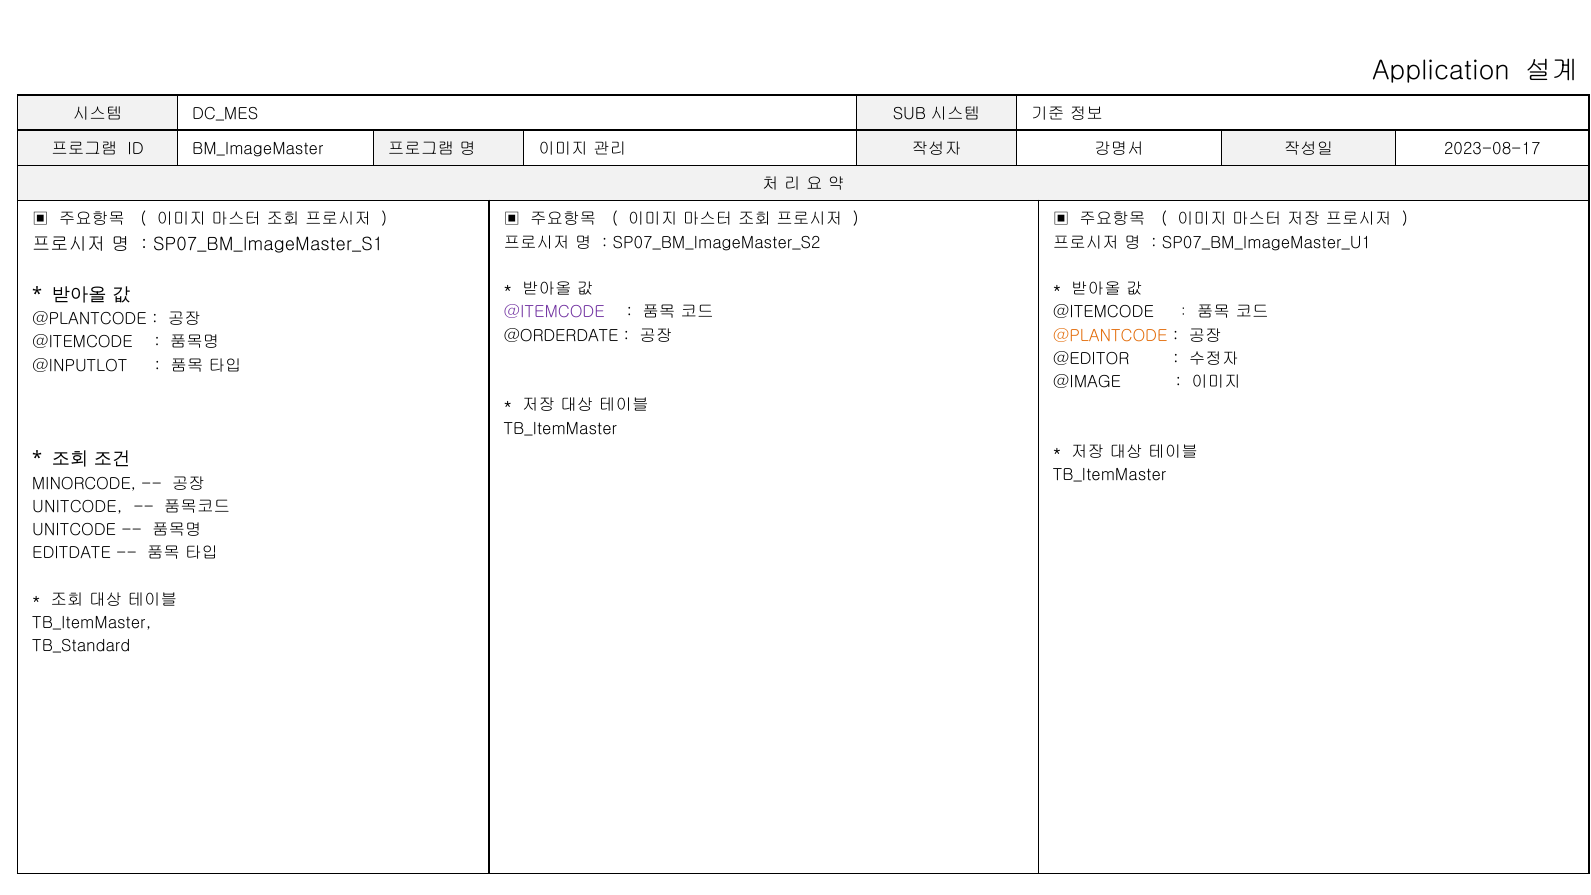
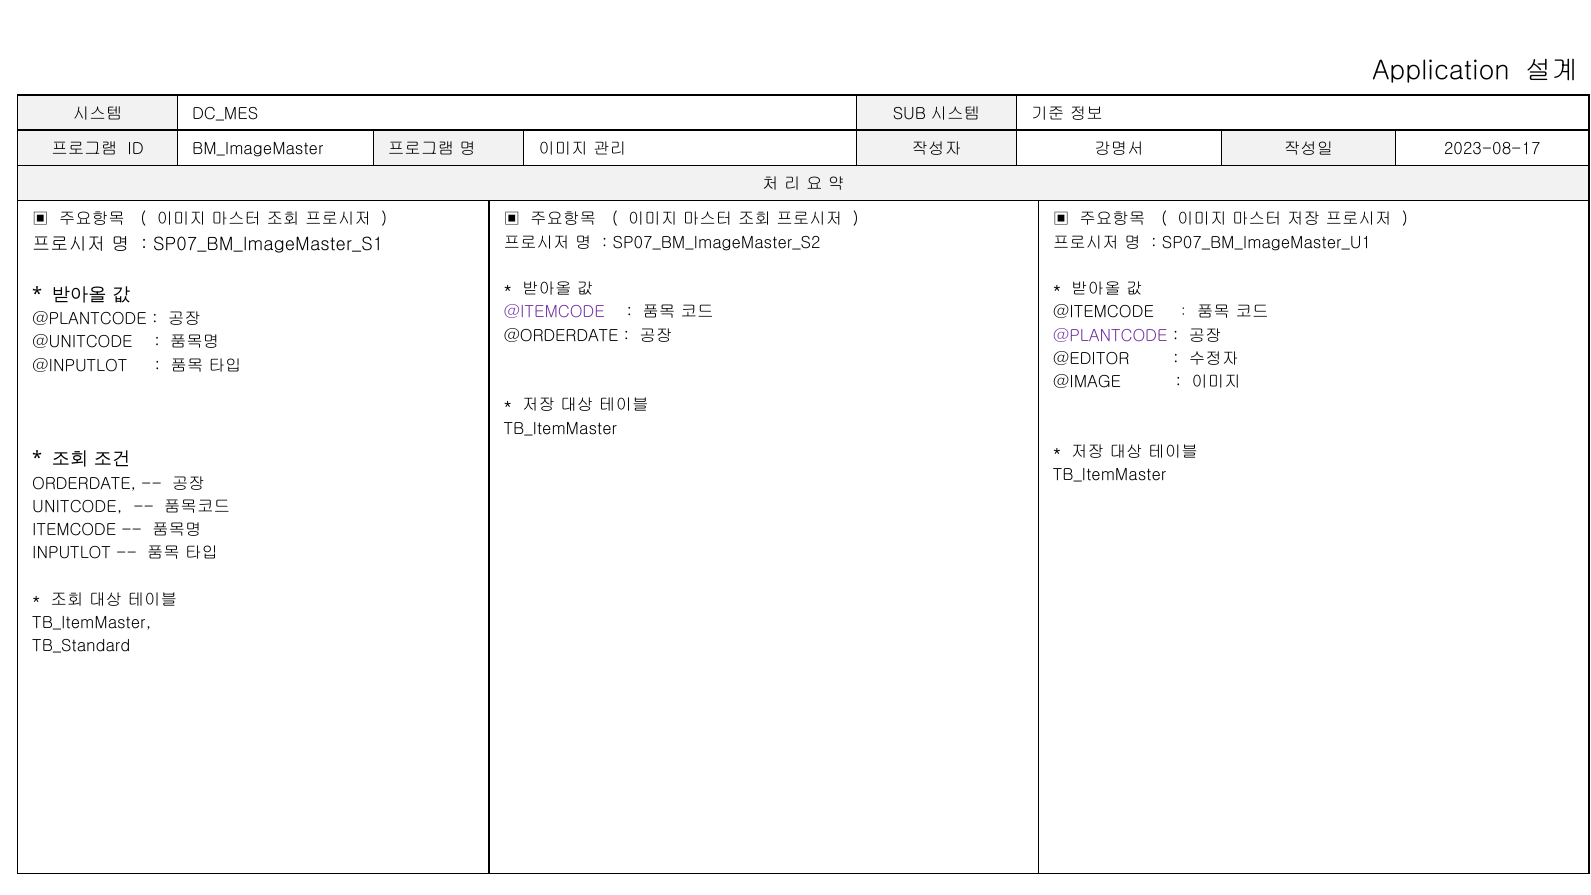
@PLANTCODE colour: orange -> purple (1110, 336)
@ITEMCODE: @ITEMCODE -> @UNITCODE (82, 342)
MINORCODE: MINORCODE -> ORDERDATE (84, 484)
UNITCODE: UNITCODE -> ITEMCODE (74, 530)
EDITDATE: EDITDATE -> INPUTLOT (72, 553)
